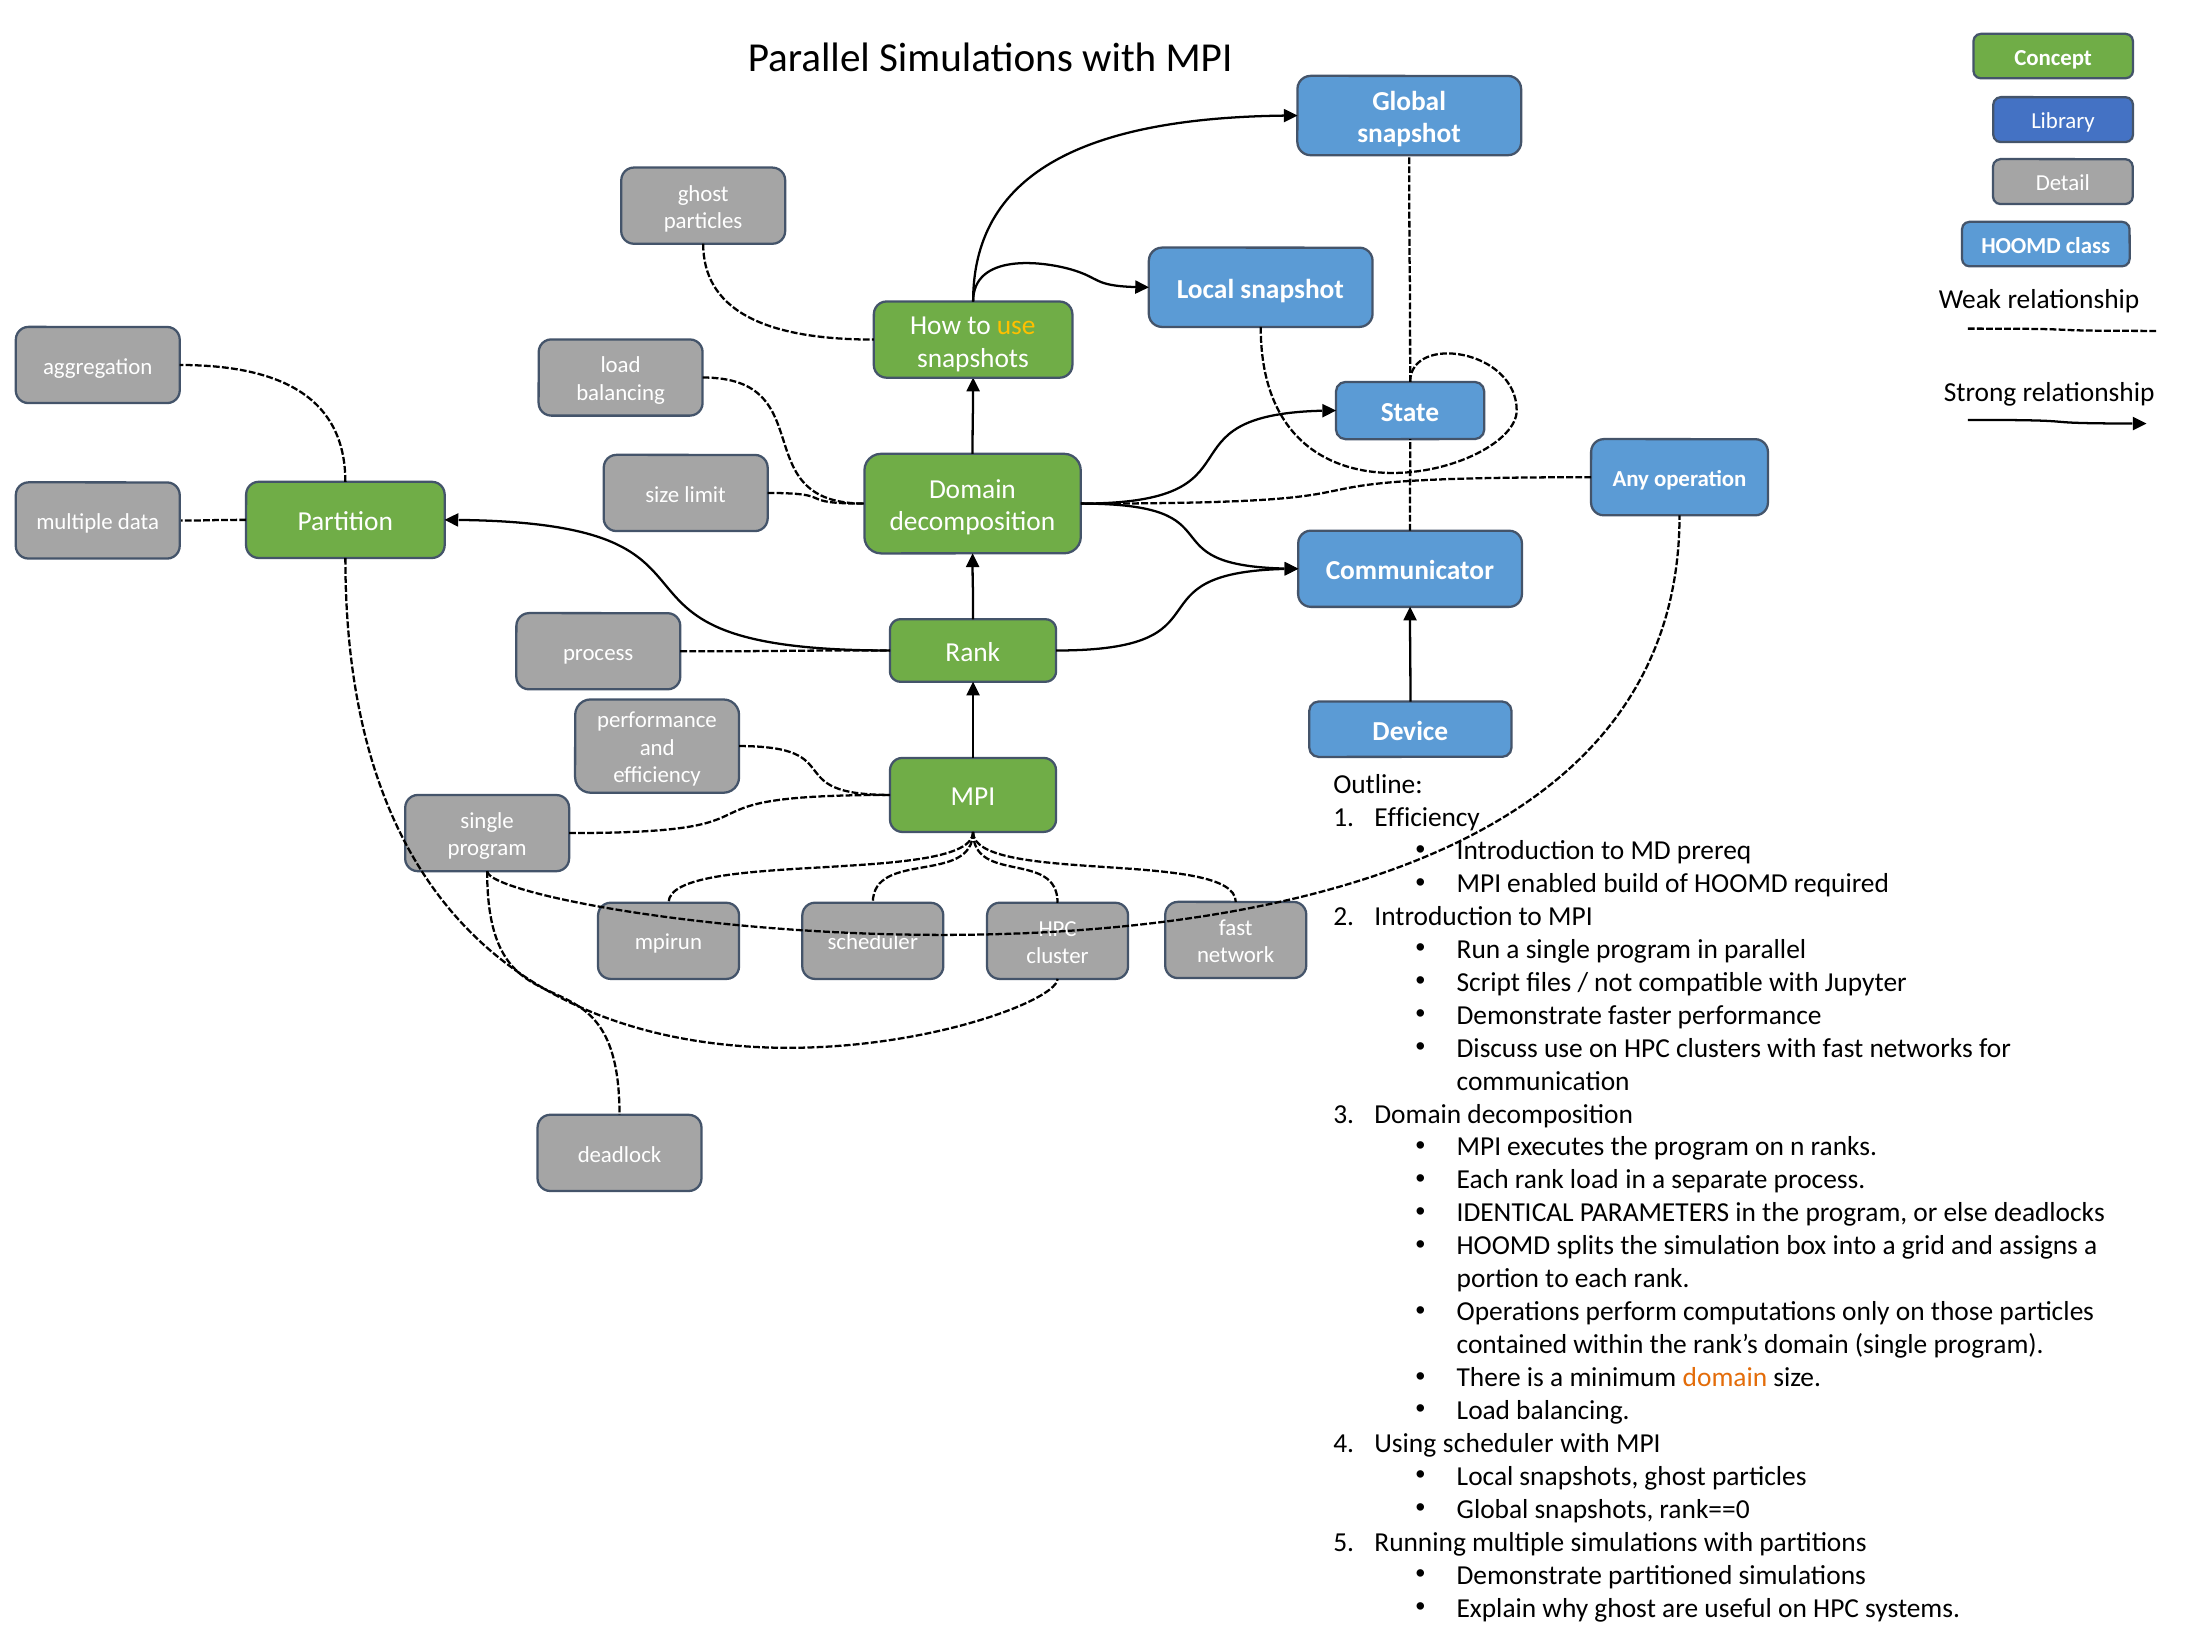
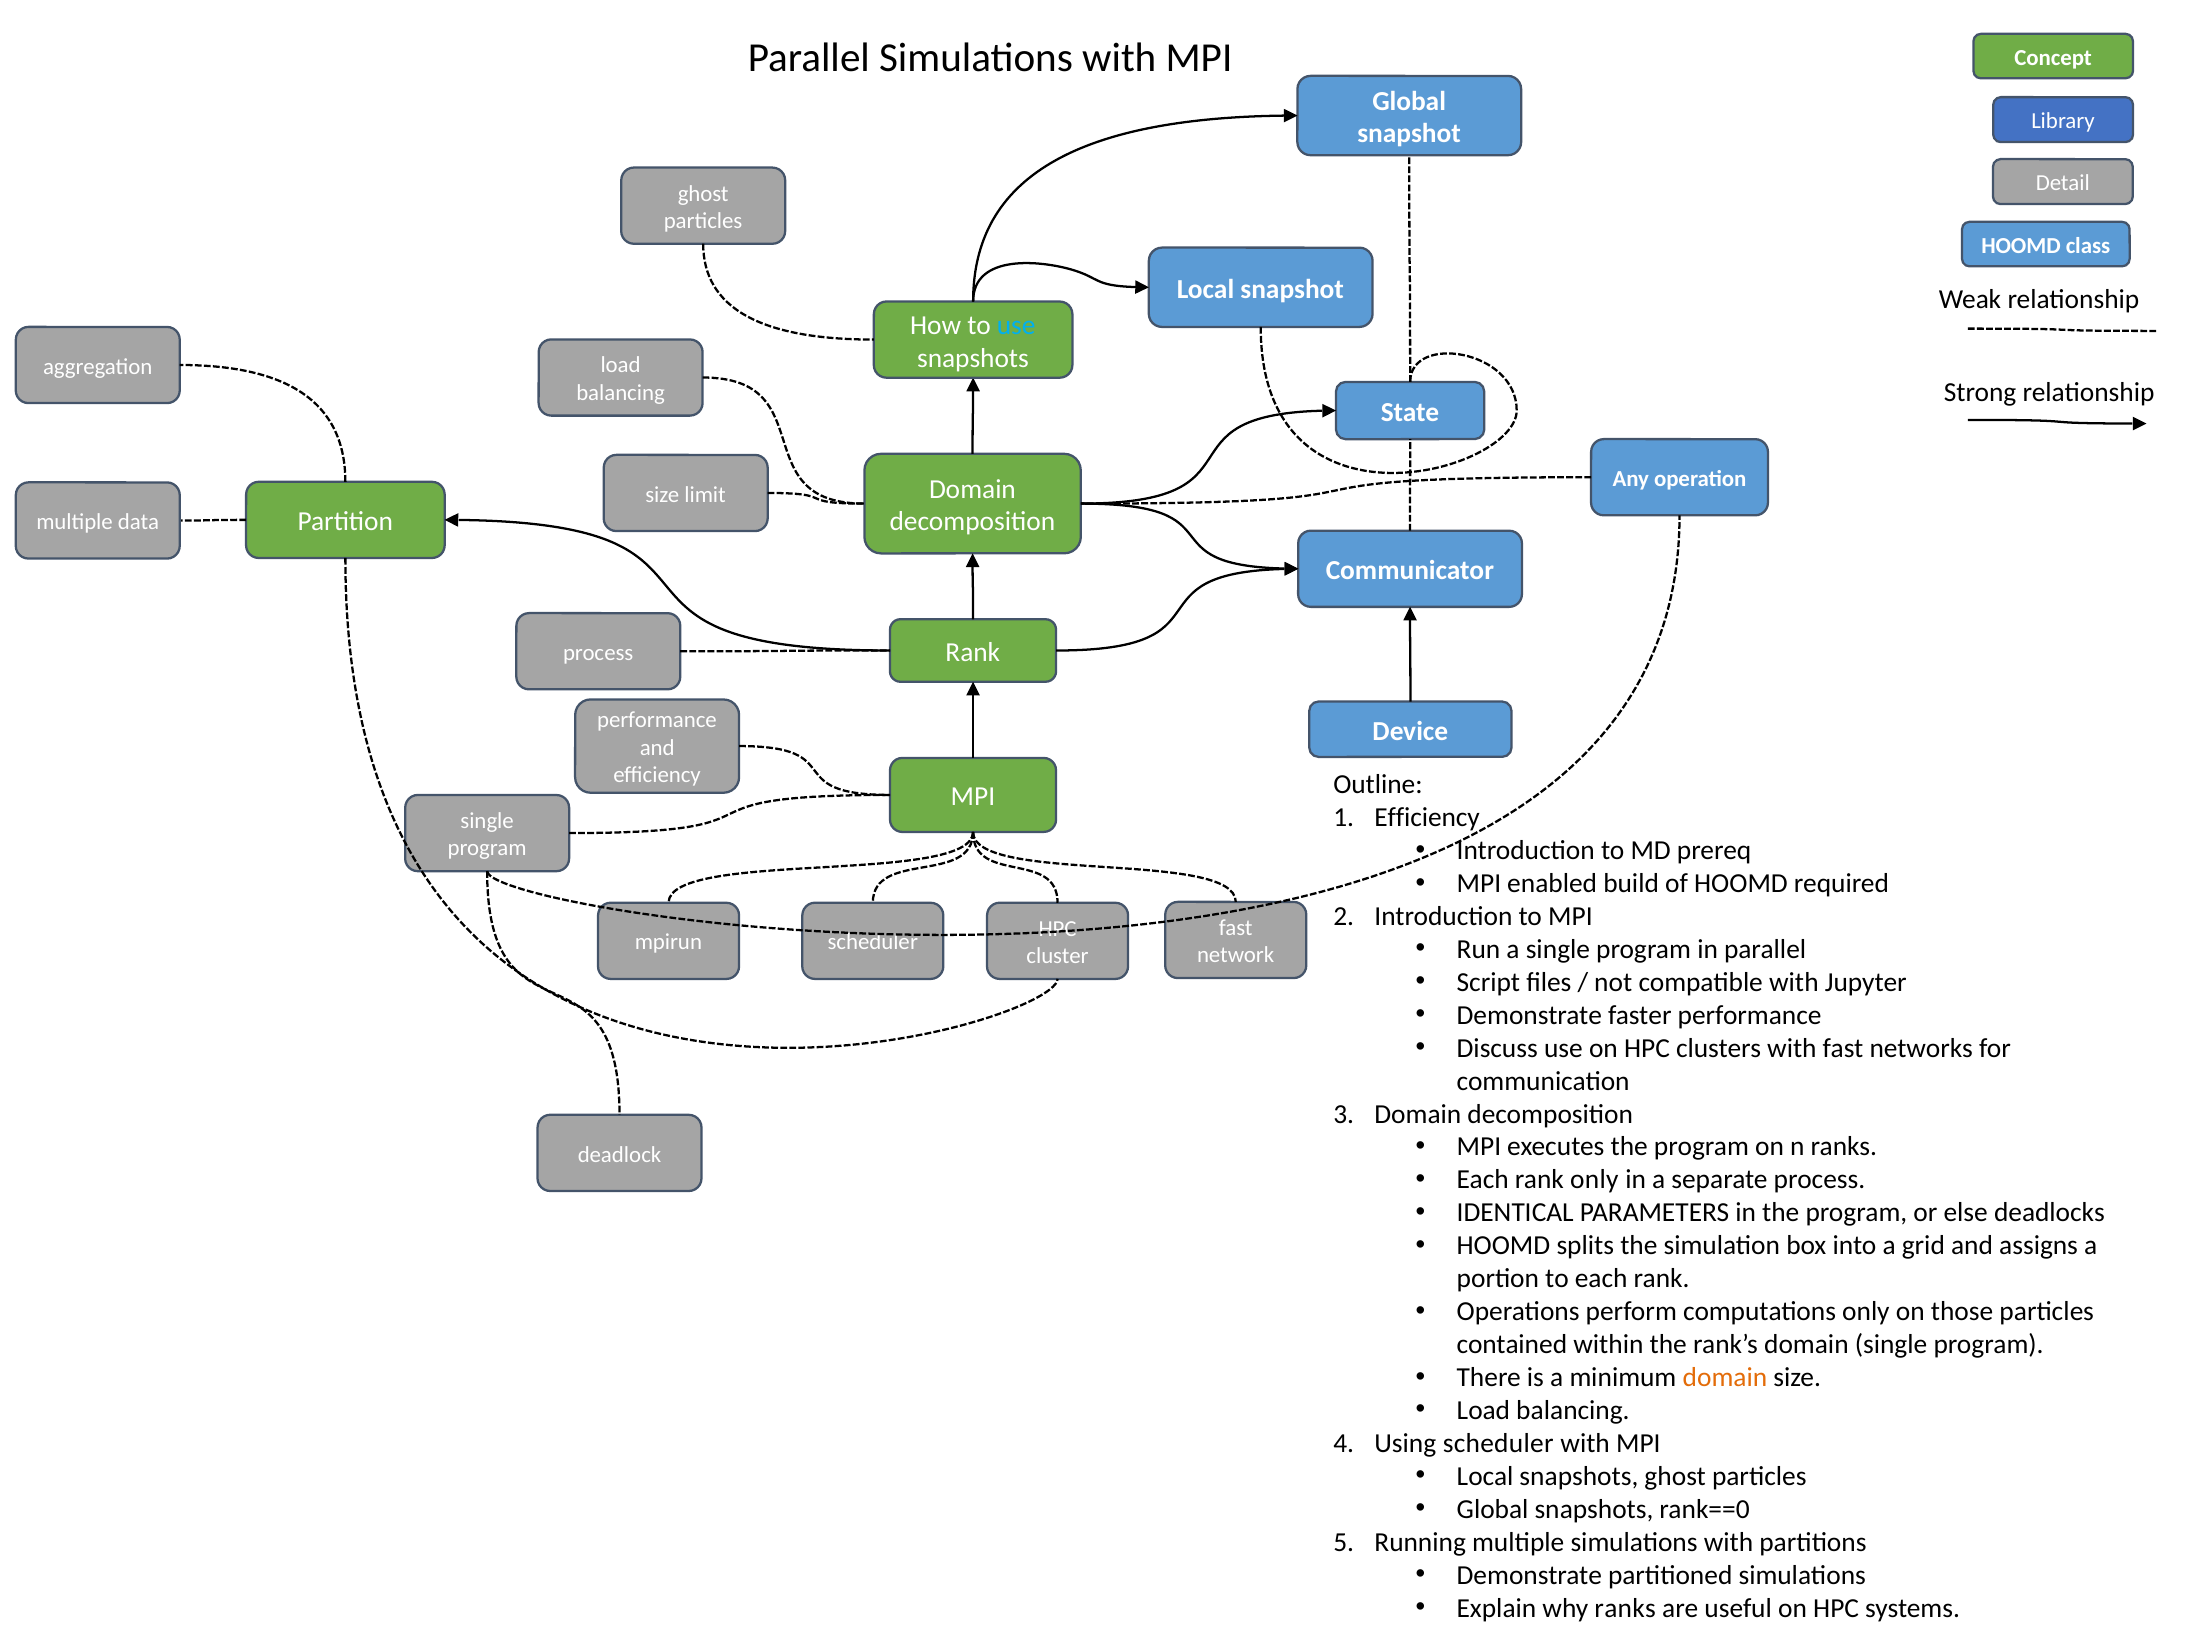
use colour: yellow -> light blue (1016, 325)
rank load: load -> only (1594, 1180)
why ghost: ghost -> ranks (1625, 1608)
